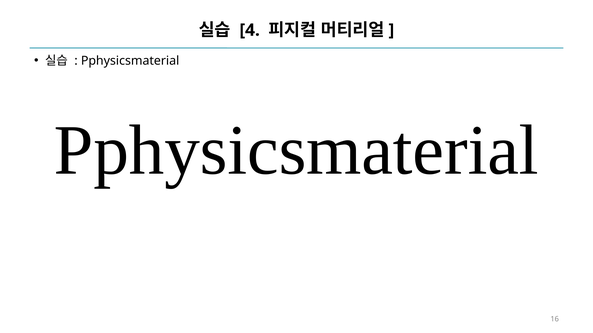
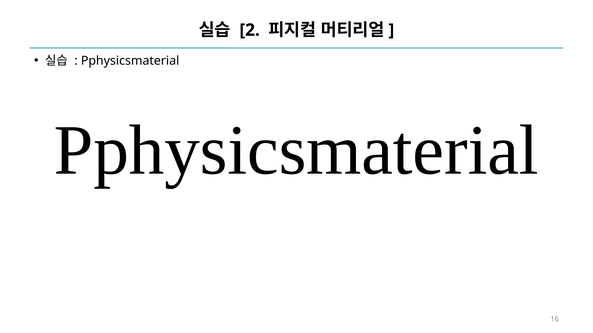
4: 4 -> 2 (250, 30)
